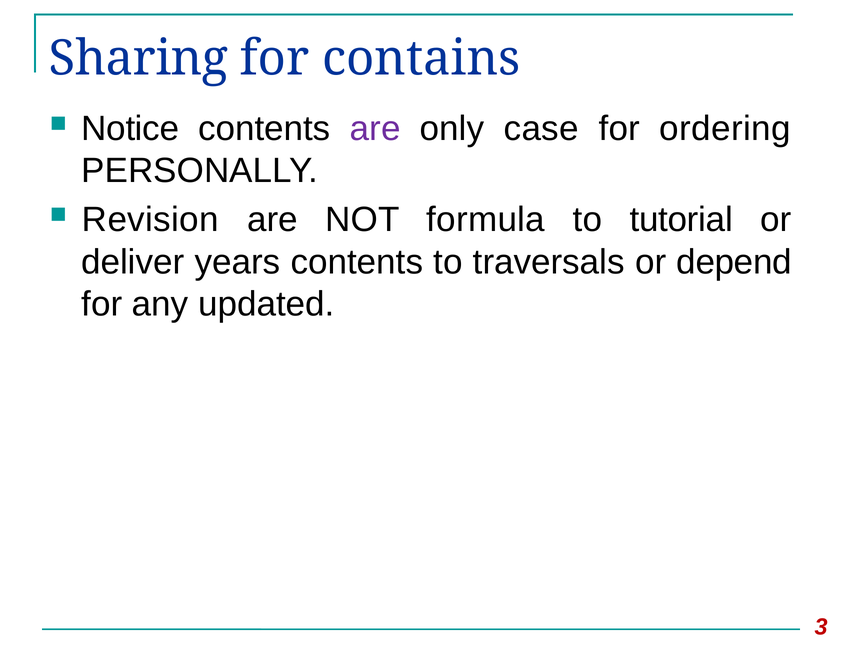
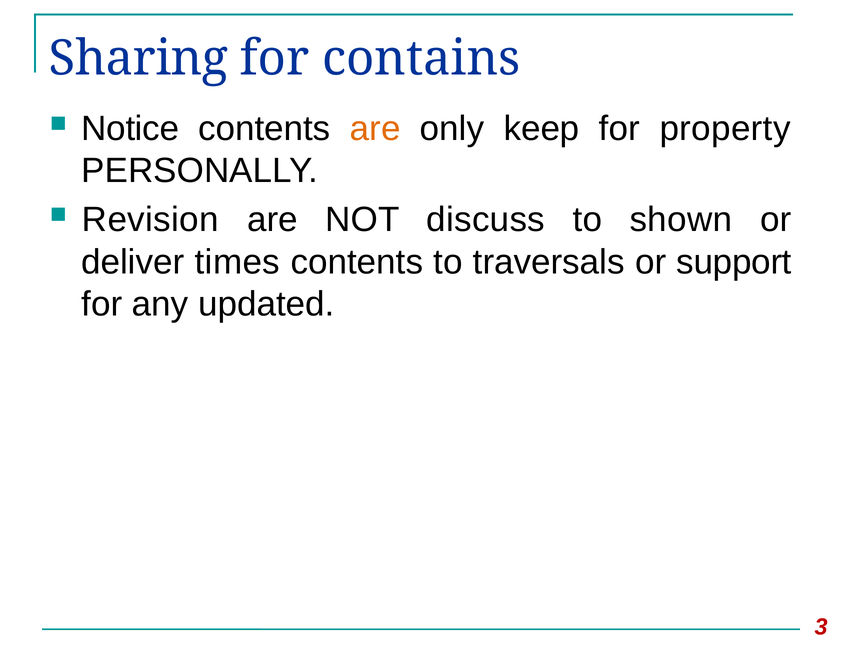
are colour: purple -> orange (375, 129)
case: case -> keep (541, 129)
ordering: ordering -> property (725, 129)
formula: formula -> discuss (486, 220)
tutorial: tutorial -> shown (681, 220)
years: years -> times (237, 262)
depend: depend -> support (734, 262)
